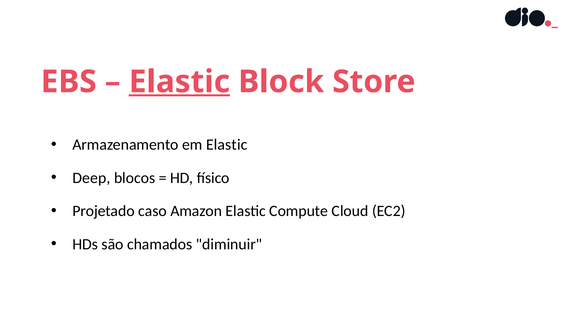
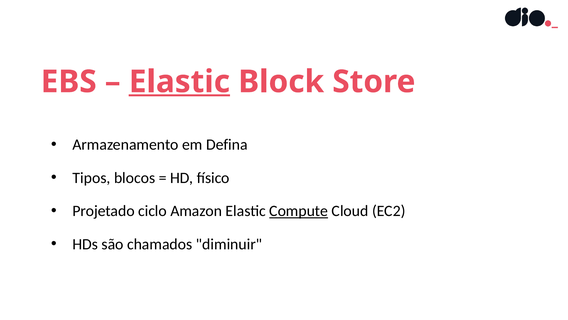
em Elastic: Elastic -> Defina (227, 144)
Deep: Deep -> Tipos (91, 178)
caso: caso -> ciclo (153, 211)
Compute underline: none -> present (299, 211)
